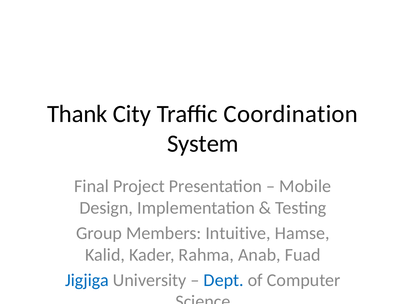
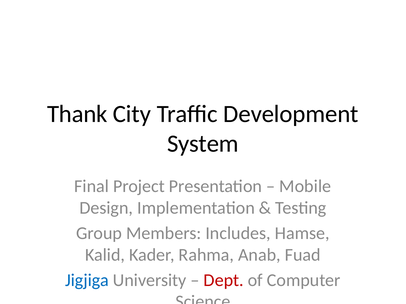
Coordination: Coordination -> Development (291, 114)
Intuitive: Intuitive -> Includes (238, 234)
Dept colour: blue -> red (224, 281)
